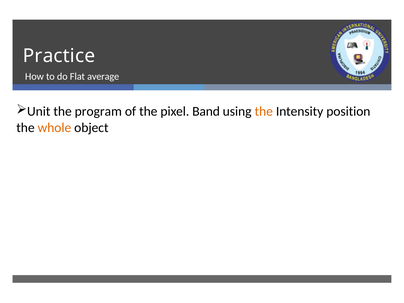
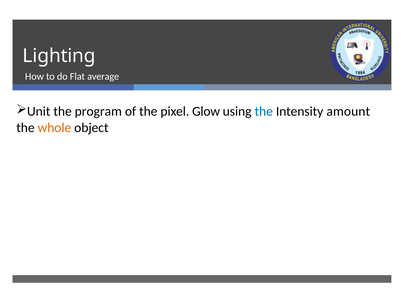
Practice: Practice -> Lighting (59, 56)
Band: Band -> Glow (206, 112)
the colour: orange -> blue (264, 112)
position: position -> amount (348, 112)
